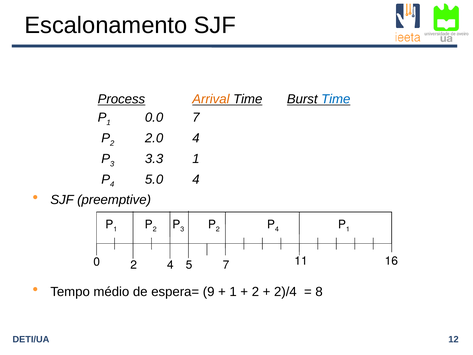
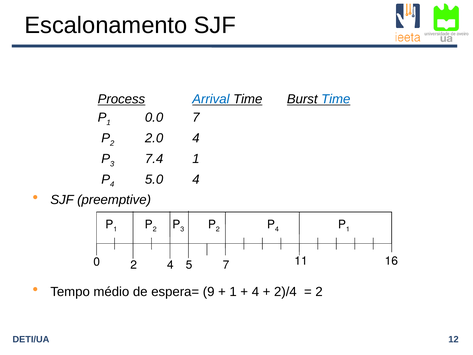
Arrival colour: orange -> blue (211, 99)
3.3: 3.3 -> 7.4 (154, 159)
2: 2 -> 4 (255, 292)
8: 8 -> 2 (319, 292)
